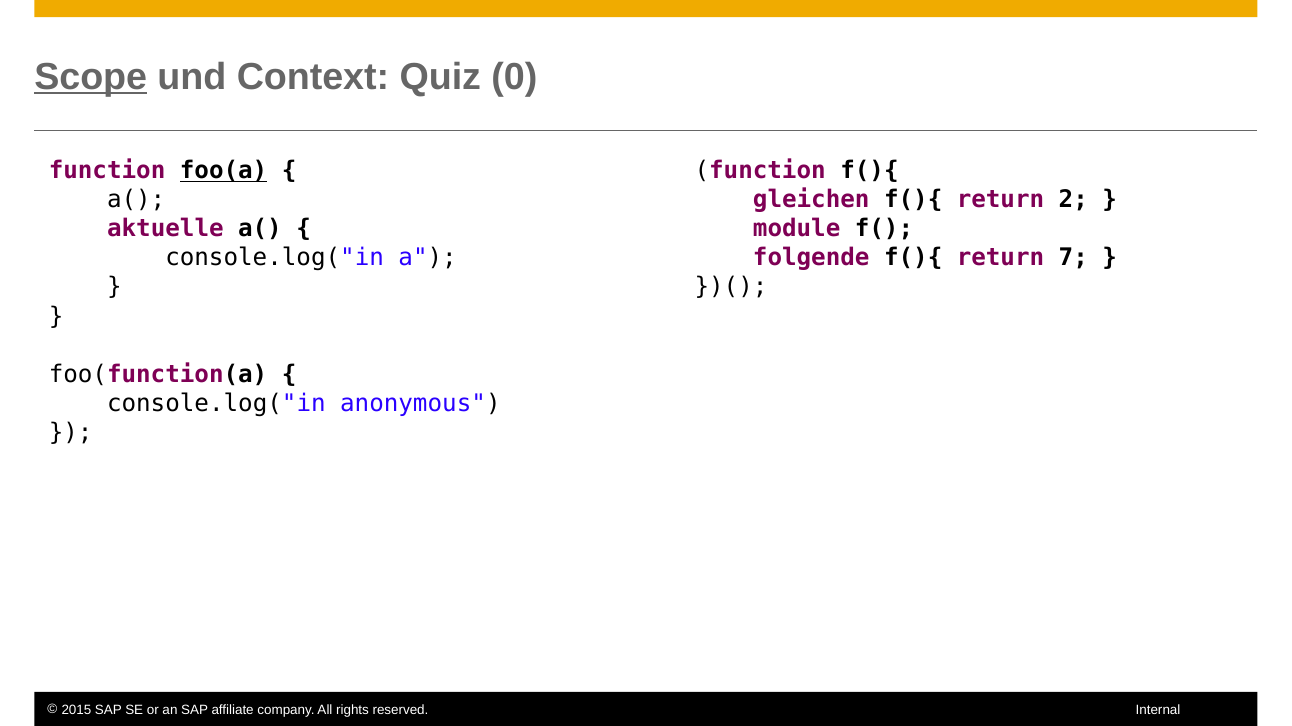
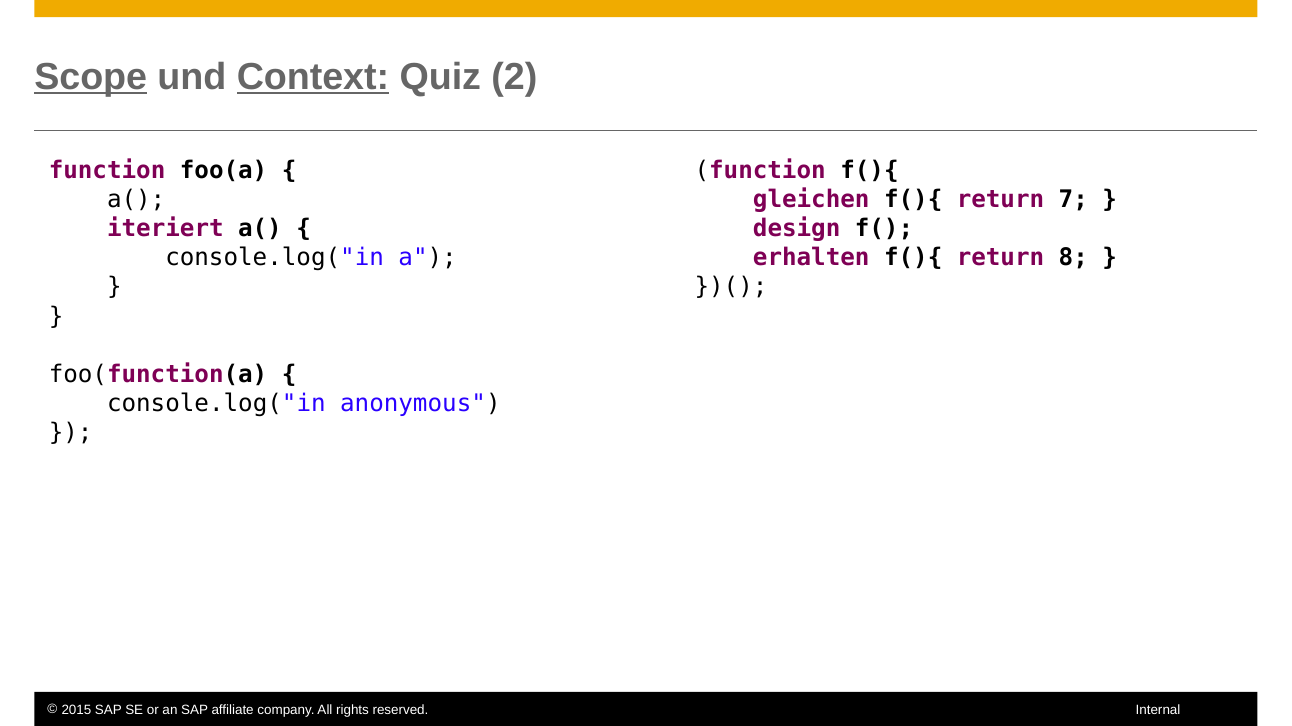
Context underline: none -> present (313, 77)
0: 0 -> 2 (514, 77)
foo(a underline: present -> none (224, 171)
2: 2 -> 7 (1073, 200)
aktuelle: aktuelle -> iteriert (165, 229)
module: module -> design (797, 229)
folgende: folgende -> erhalten (811, 258)
7: 7 -> 8 (1073, 258)
